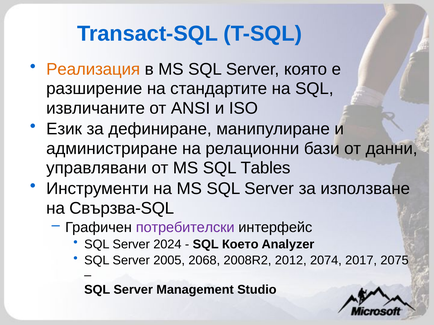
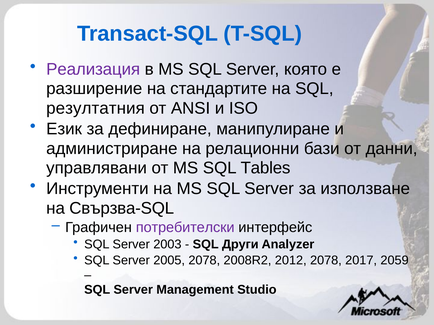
Реализация colour: orange -> purple (93, 69)
извличаните: извличаните -> резултатния (96, 108)
2024: 2024 -> 2003 (167, 245)
Което: Което -> Други (240, 245)
2005 2068: 2068 -> 2078 (204, 261)
2012 2074: 2074 -> 2078 (326, 261)
2075: 2075 -> 2059 (395, 261)
